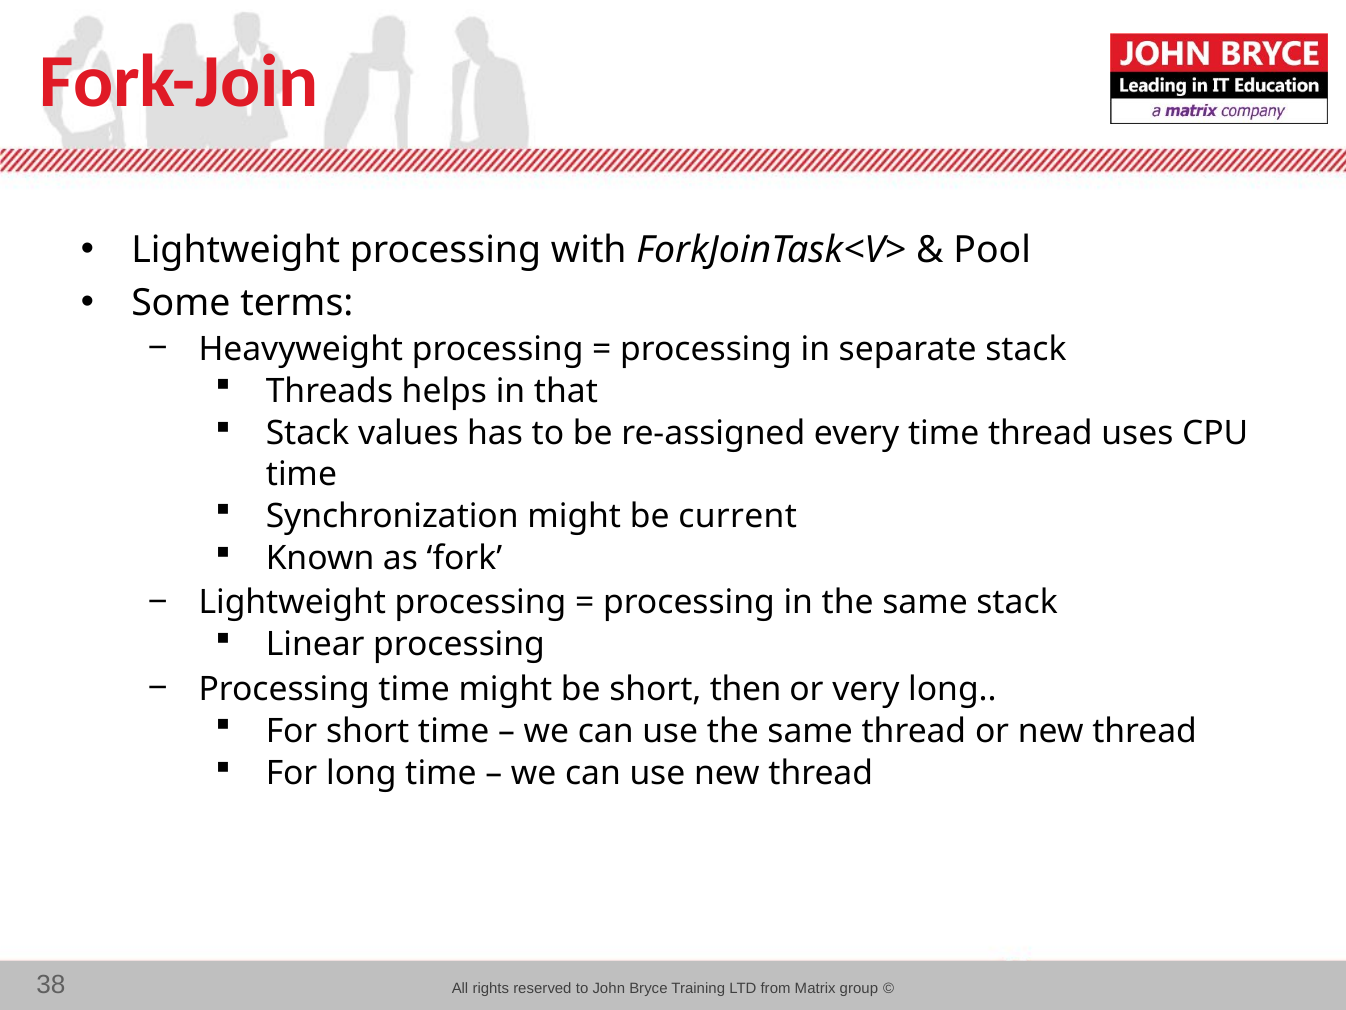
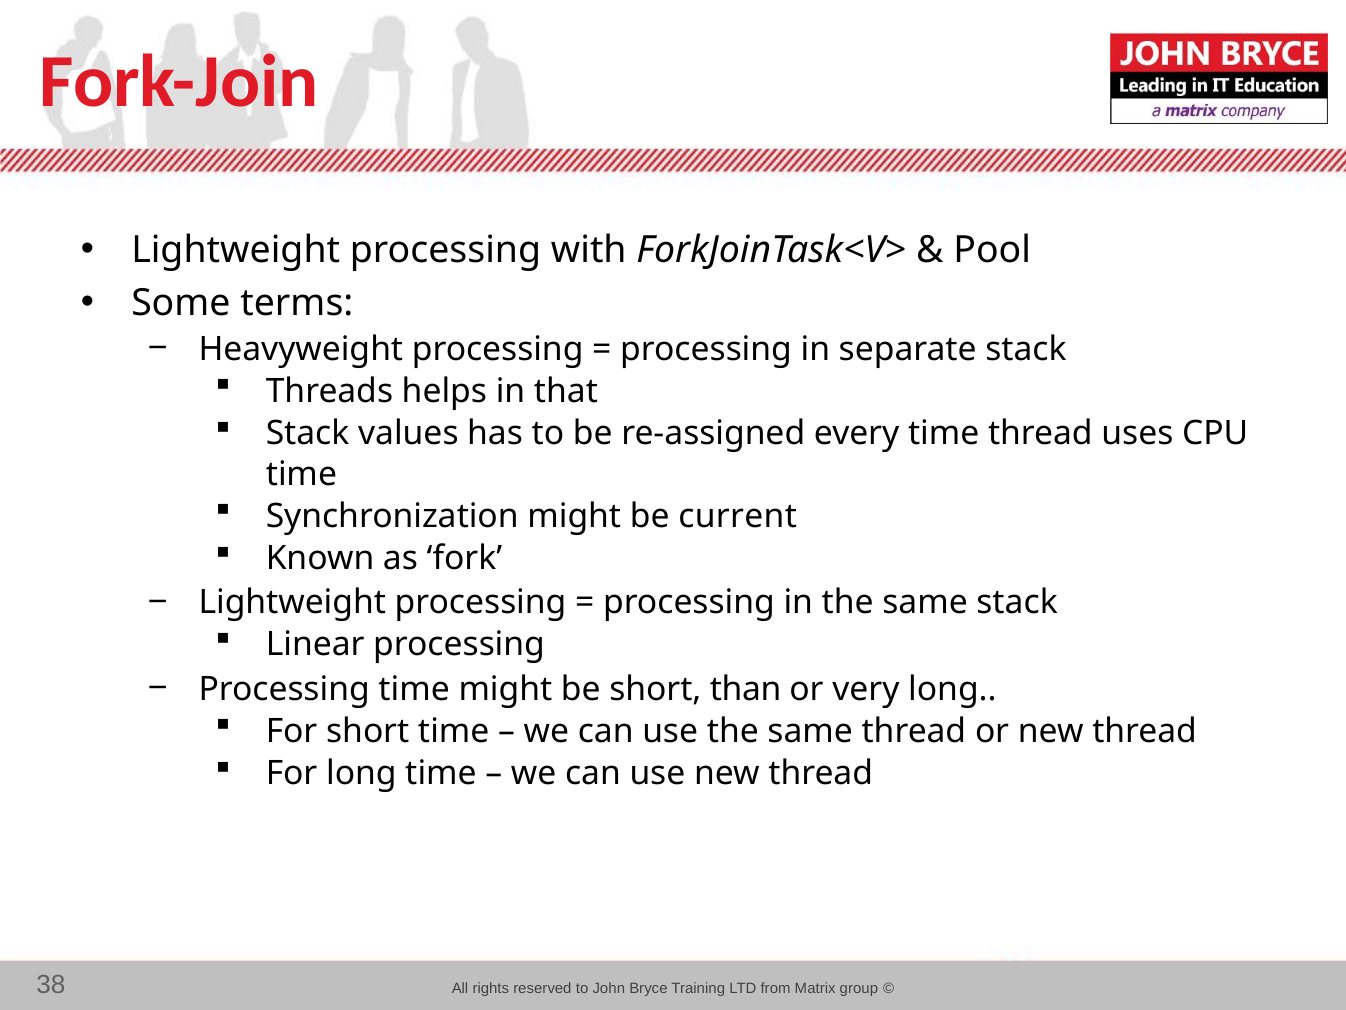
then: then -> than (746, 689)
